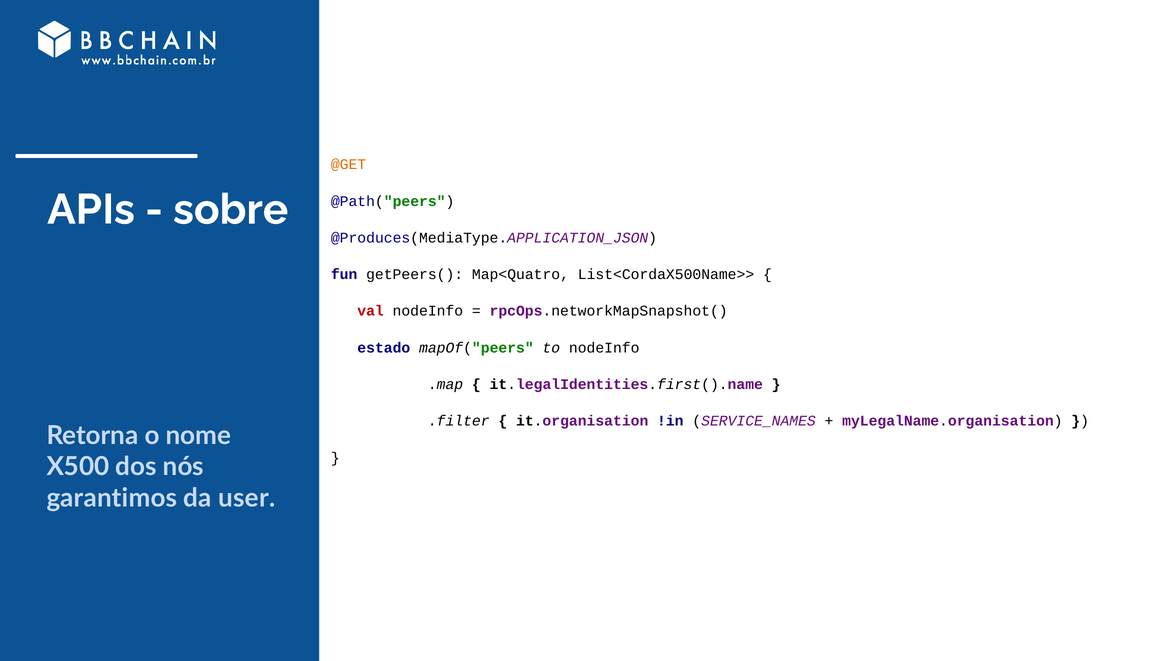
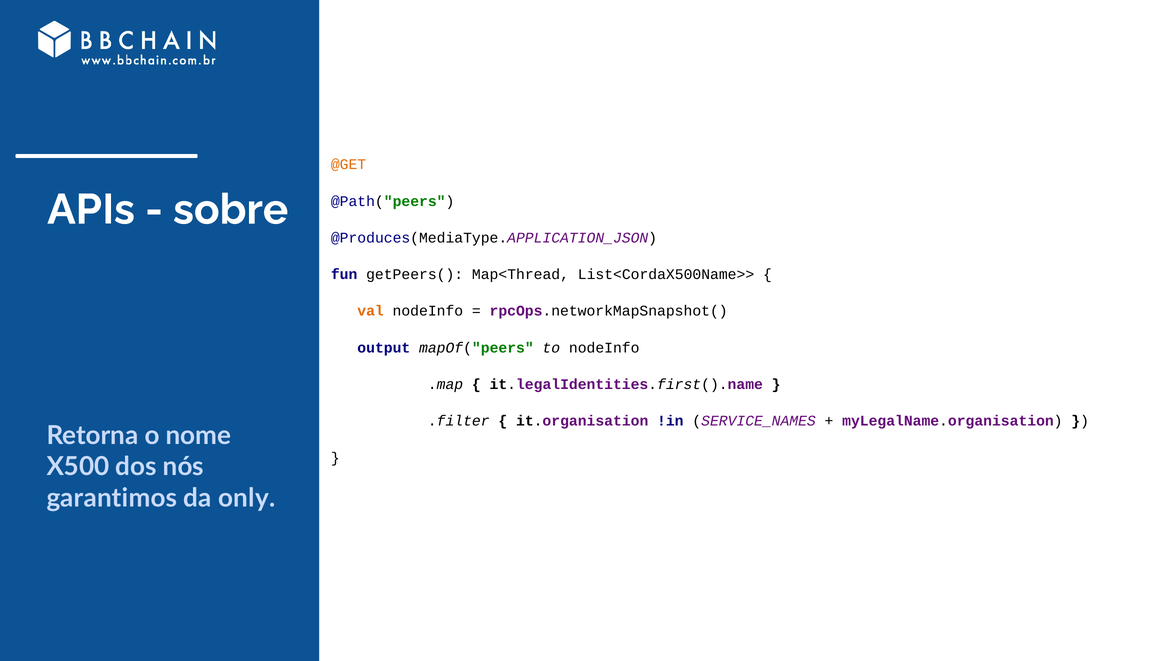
Map<Quatro: Map<Quatro -> Map<Thread (520, 274)
val colour: red -> orange (371, 311)
estado: estado -> output (384, 348)
user: user -> only (247, 498)
